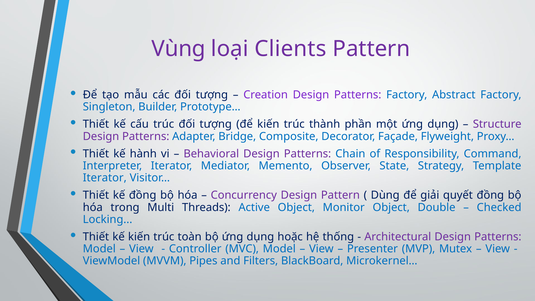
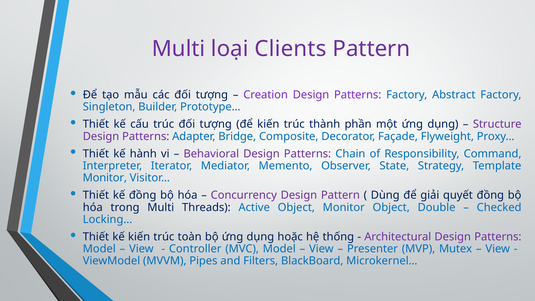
Vùng: Vùng -> Multi (179, 49)
Iterator: Iterator -> Monitor (105, 178)
